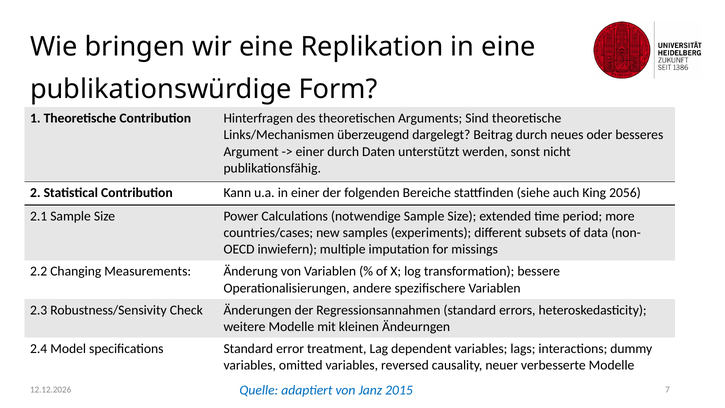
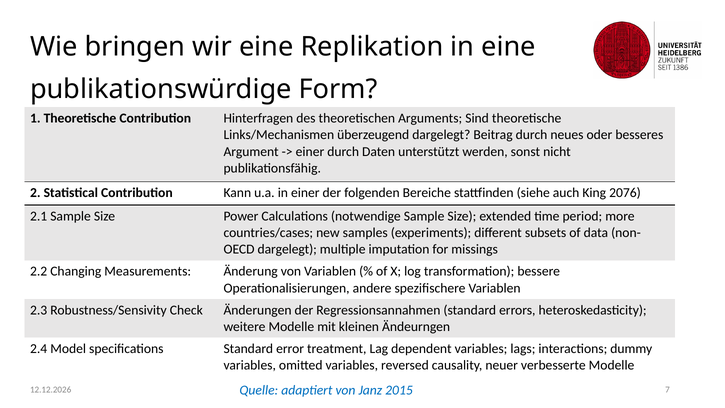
2056: 2056 -> 2076 (625, 193)
inwiefern: inwiefern -> dargelegt (287, 249)
